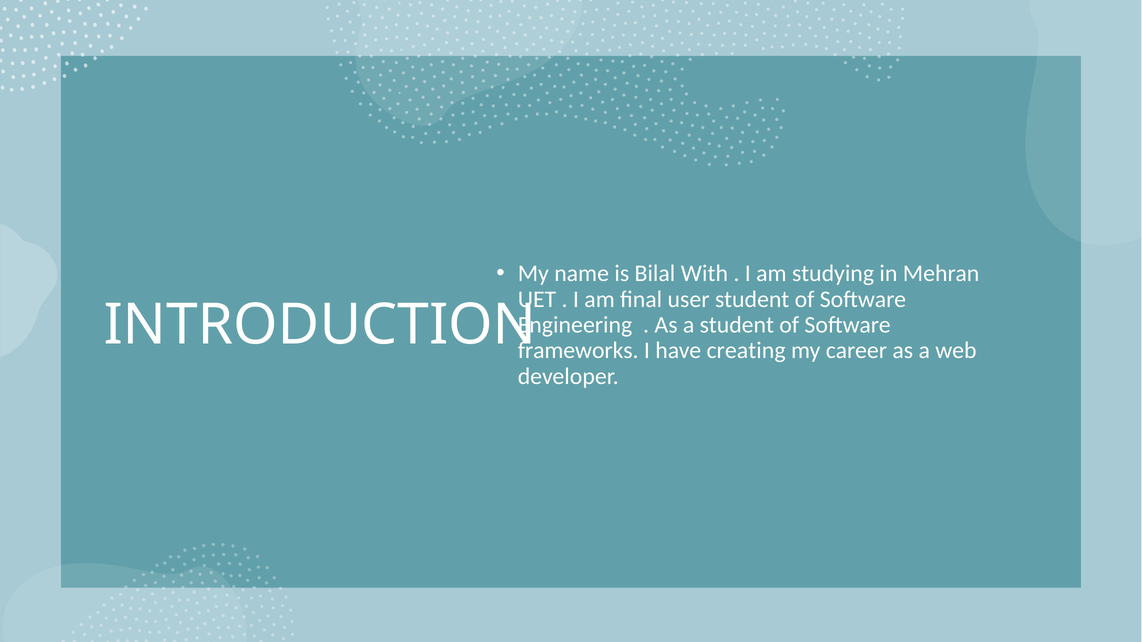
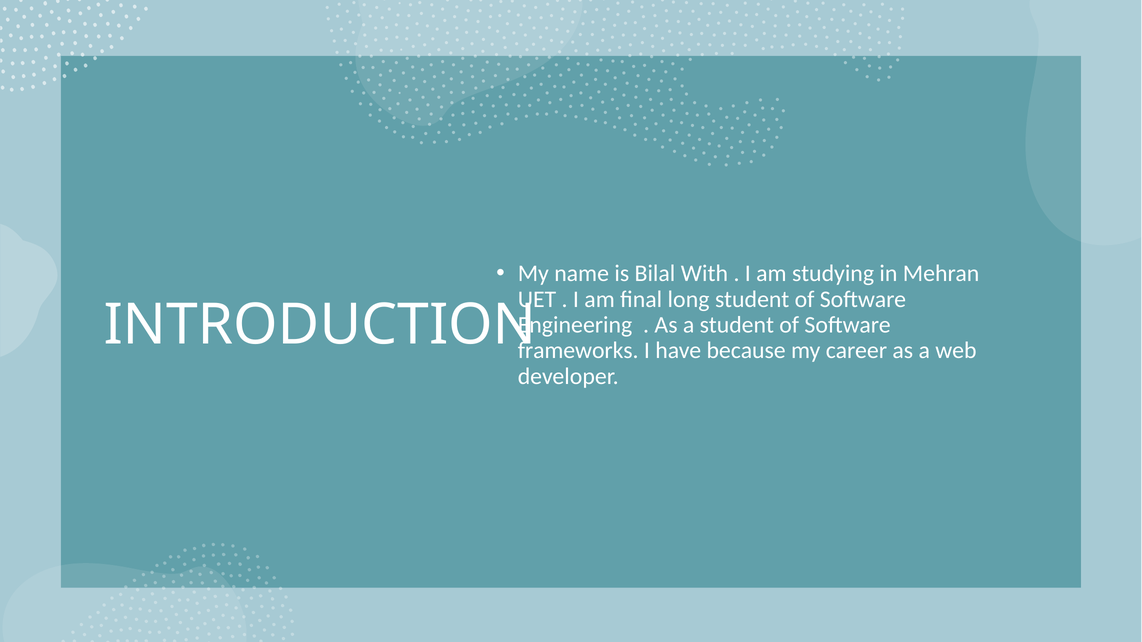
user: user -> long (689, 299)
creating: creating -> because (746, 351)
